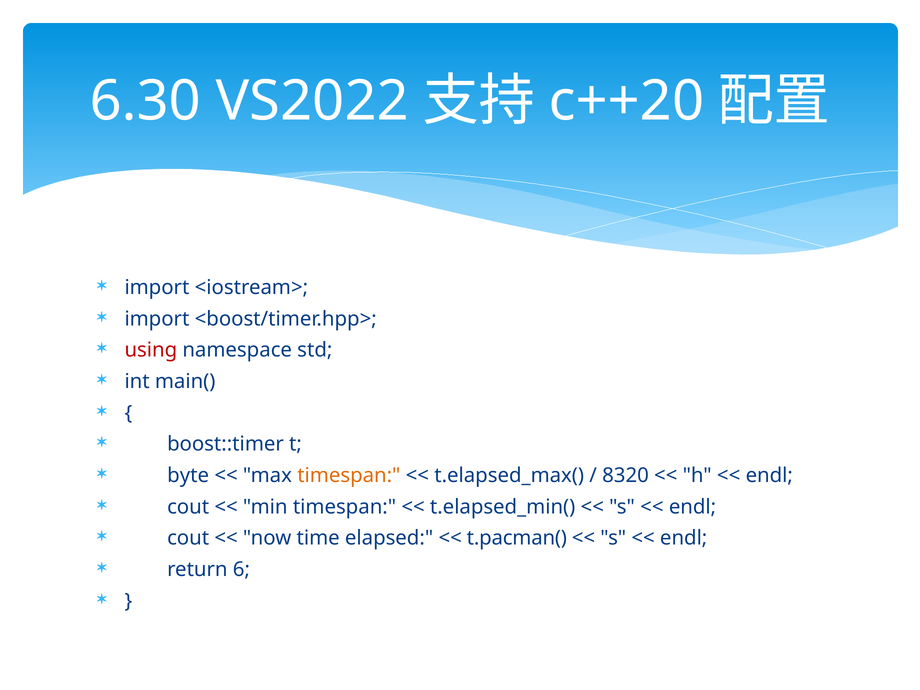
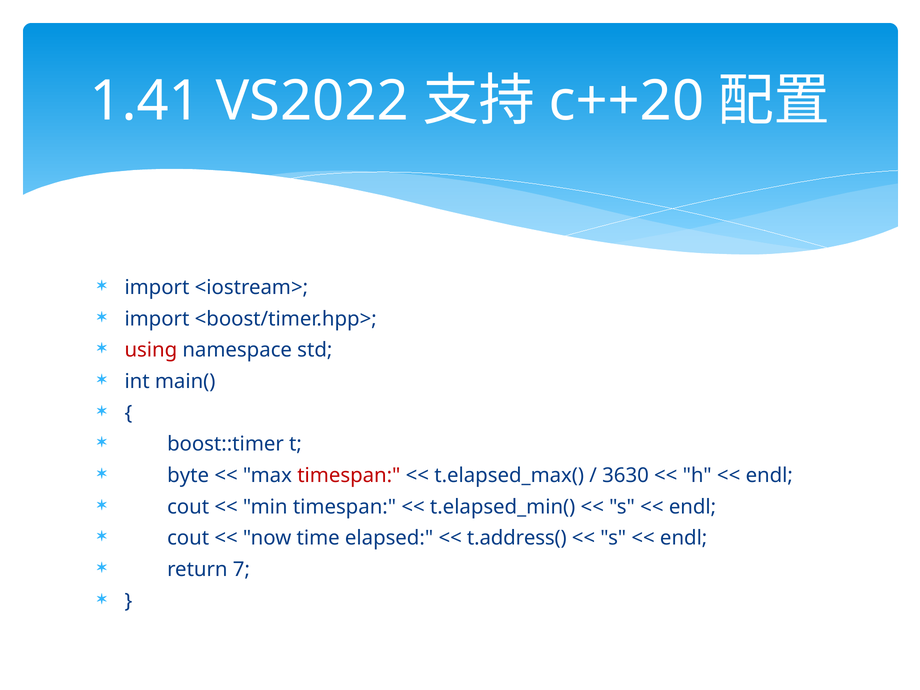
6.30: 6.30 -> 1.41 (145, 101)
timespan colour: orange -> red (349, 475)
8320: 8320 -> 3630 (626, 475)
t.pacman(: t.pacman( -> t.address( (517, 538)
6: 6 -> 7 (241, 569)
